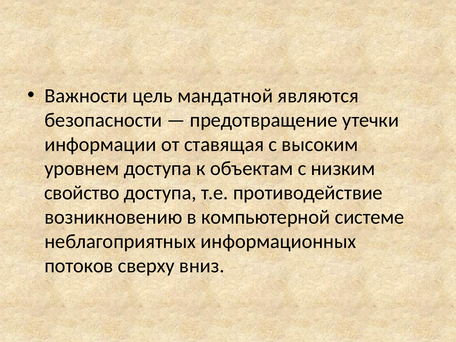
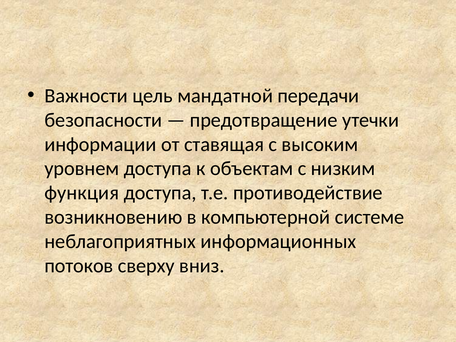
являются: являются -> передачи (318, 96)
свойство: свойство -> функция (82, 193)
